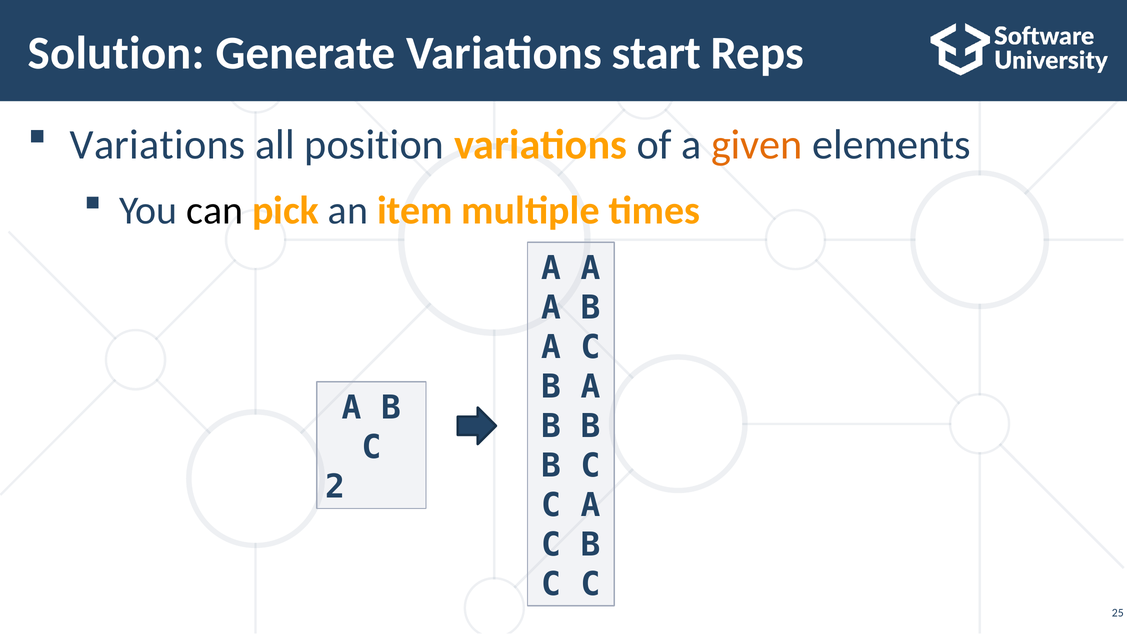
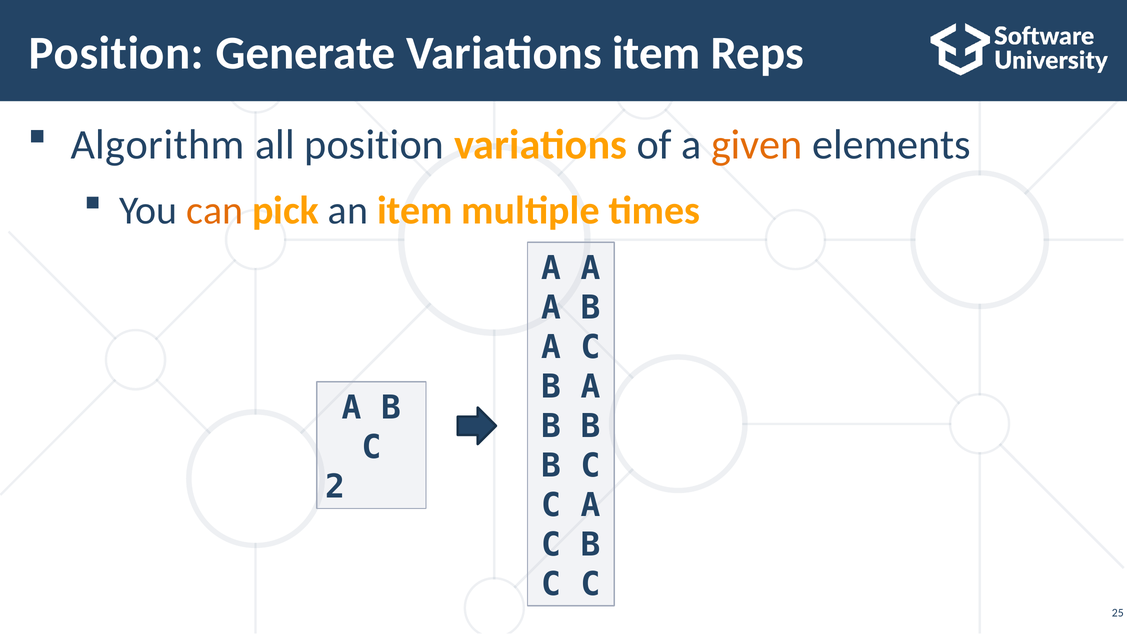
Solution: Solution -> Position (116, 53)
Variations start: start -> item (657, 53)
Variations: Variations -> Algorithm (158, 145)
can colour: black -> orange (215, 210)
